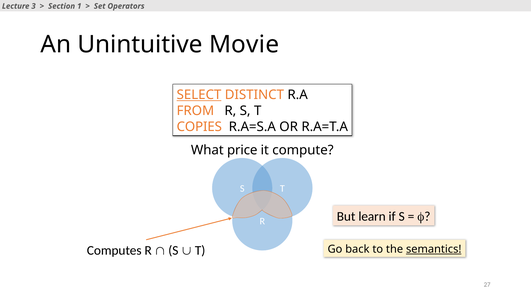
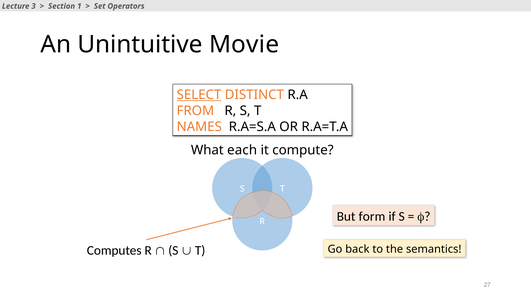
COPIES: COPIES -> NAMES (199, 127)
price: price -> each (242, 150)
learn: learn -> form (372, 217)
semantics underline: present -> none (434, 250)
